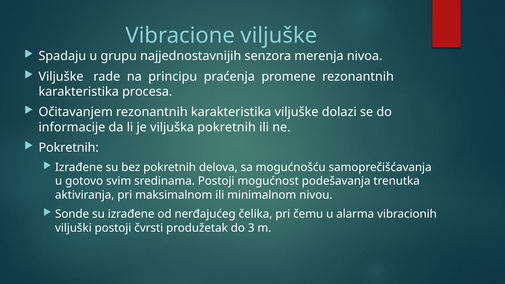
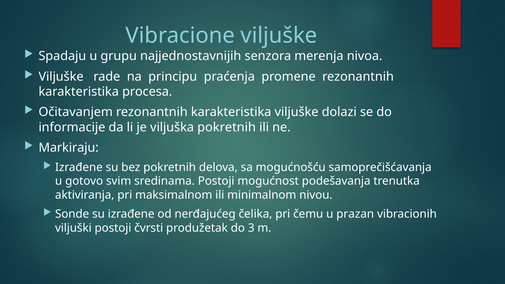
Pokretnih: Pokretnih -> Markiraju (69, 148)
alarma: alarma -> prazan (355, 214)
